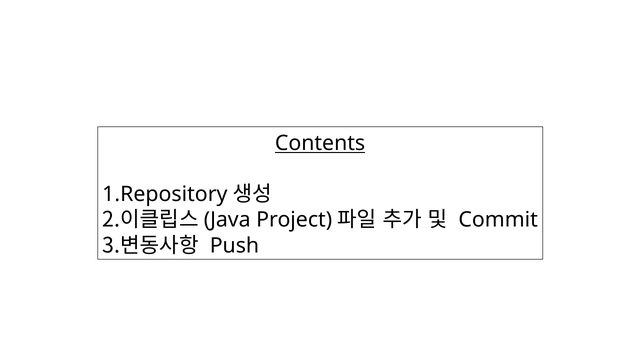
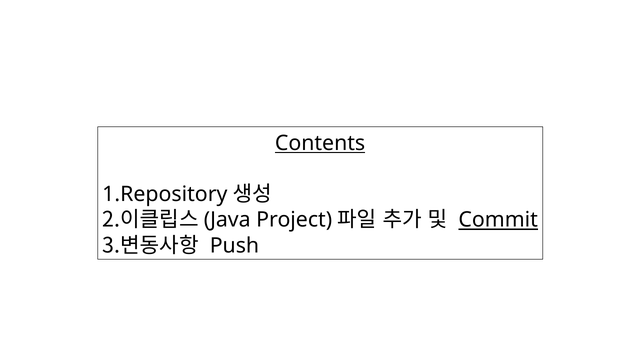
Commit underline: none -> present (498, 220)
